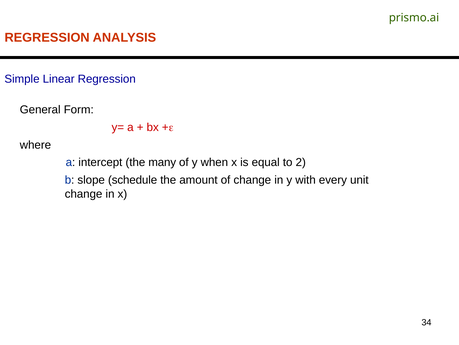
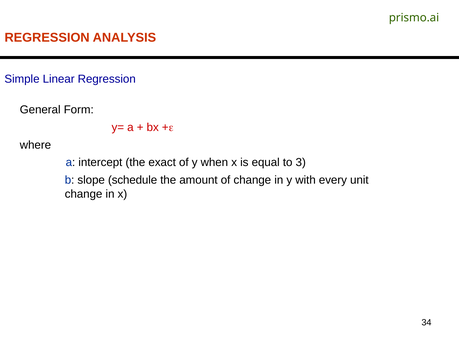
many: many -> exact (162, 162)
2: 2 -> 3 (301, 162)
